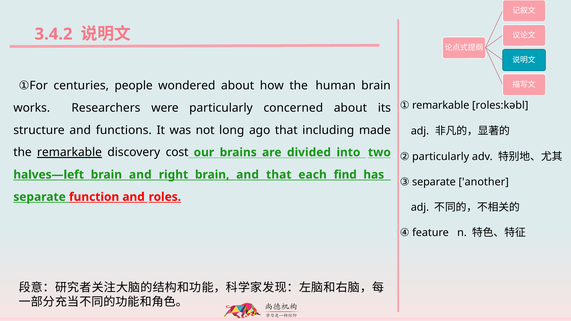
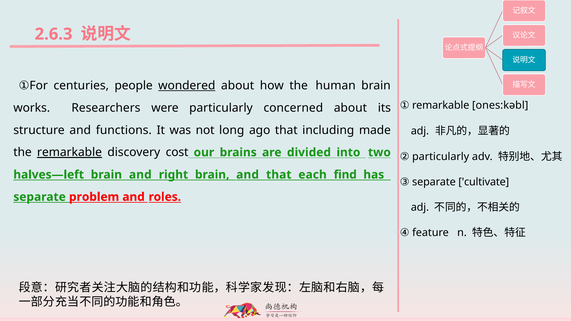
3.4.2: 3.4.2 -> 2.6.3 (54, 34)
wondered underline: none -> present (187, 86)
roles:kəbl: roles:kəbl -> ones:kəbl (500, 105)
another: another -> cultivate (484, 182)
function: function -> problem (94, 197)
